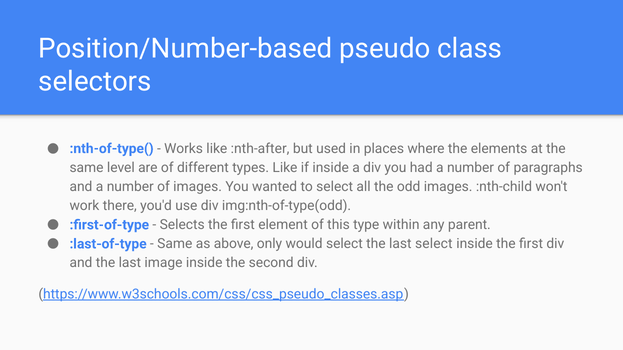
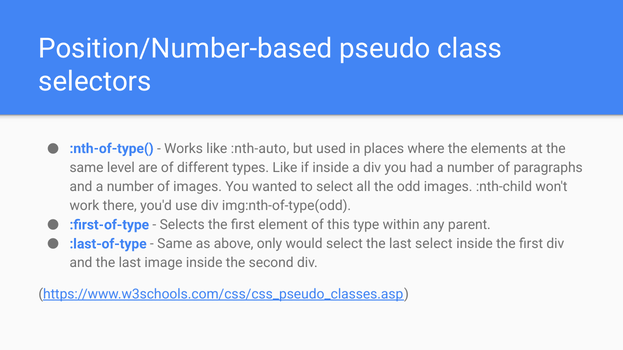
:nth-after: :nth-after -> :nth-auto (260, 149)
